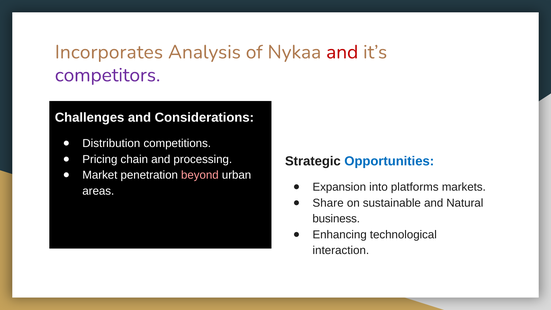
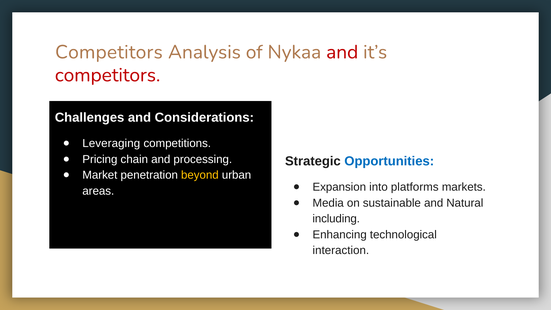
Incorporates: Incorporates -> Competitors (109, 52)
competitors colour: purple -> red (108, 75)
Distribution: Distribution -> Leveraging (111, 143)
beyond colour: pink -> yellow (200, 175)
Share: Share -> Media (328, 203)
business: business -> including (336, 219)
